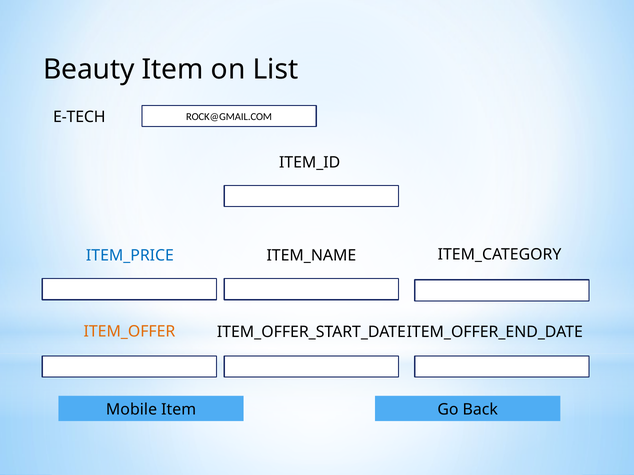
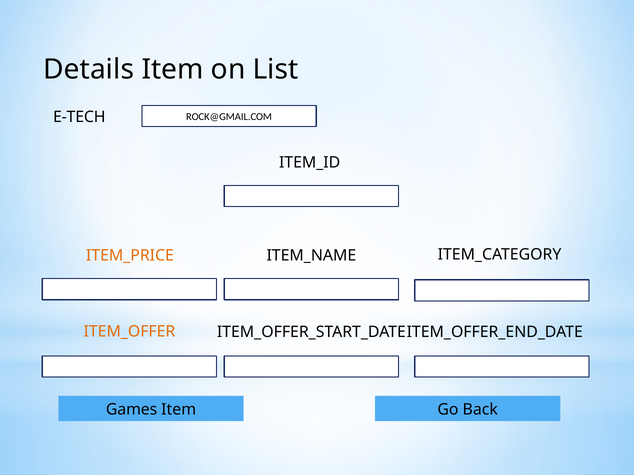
Beauty: Beauty -> Details (89, 70)
ITEM_PRICE colour: blue -> orange (130, 256)
Mobile: Mobile -> Games (132, 410)
